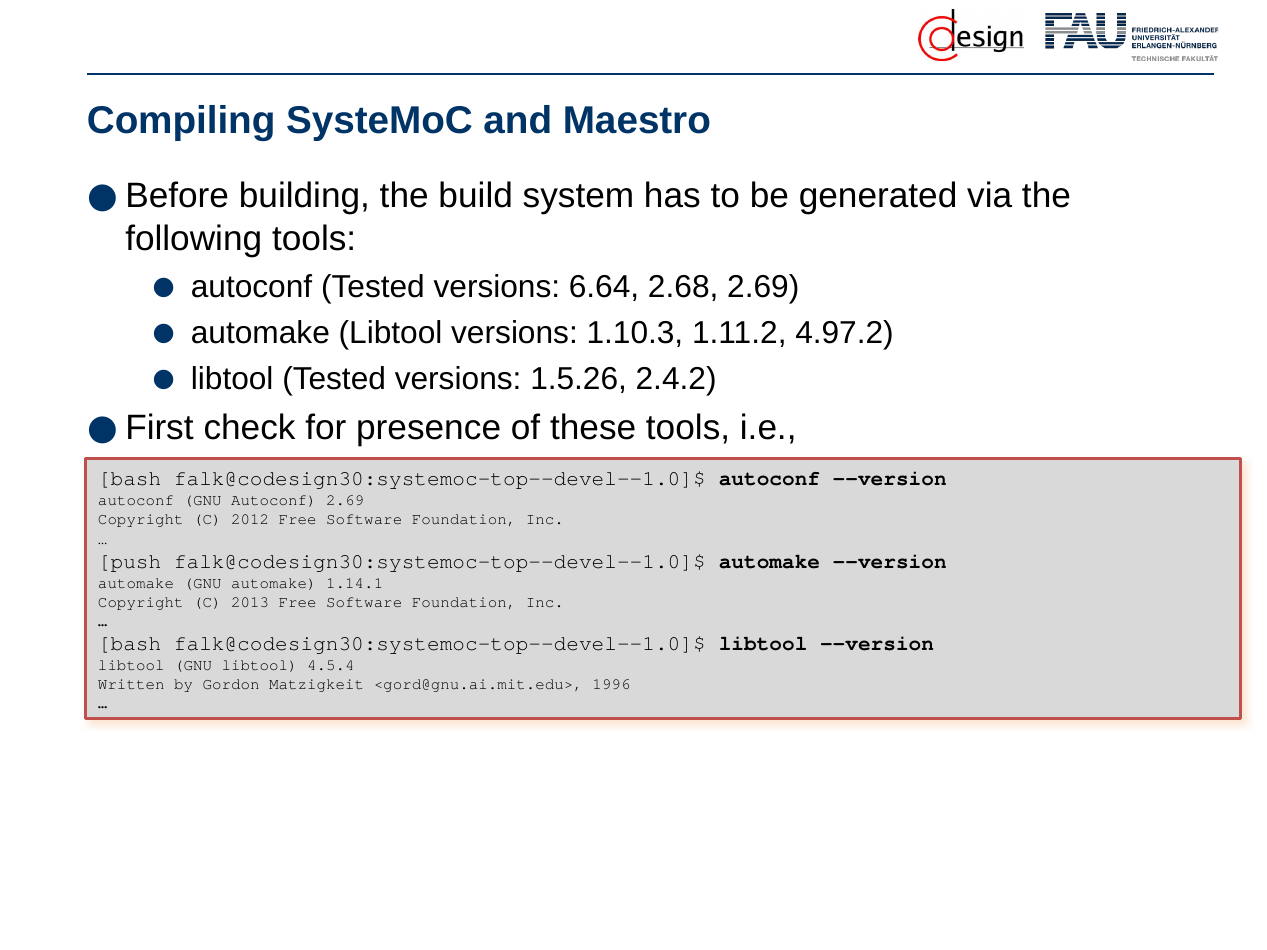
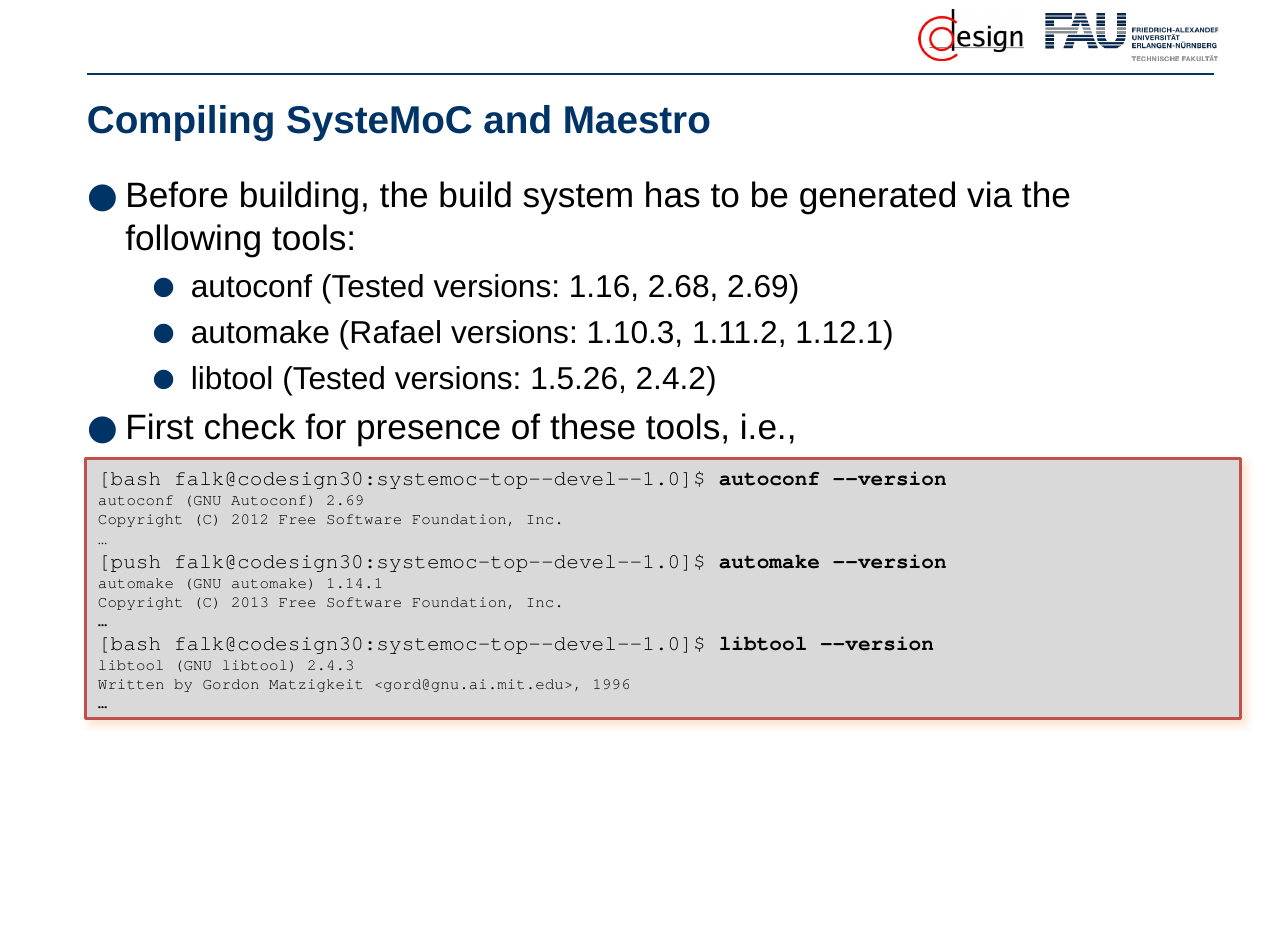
6.64: 6.64 -> 1.16 (604, 287)
automake Libtool: Libtool -> Rafael (390, 333)
4.97.2: 4.97.2 -> 1.12.1 (845, 333)
4.5.4: 4.5.4 -> 2.4.3 (331, 666)
